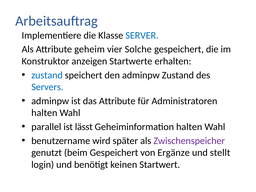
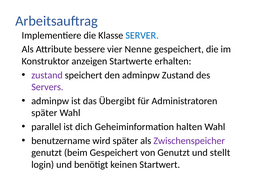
geheim: geheim -> bessere (90, 49)
Solche: Solche -> Nenne (138, 49)
zustand colour: blue -> purple (47, 75)
Servers colour: blue -> purple (47, 87)
das Attribute: Attribute -> Übergibt (117, 101)
halten: halten -> später (44, 113)
lässt: lässt -> dich (84, 127)
von Ergänze: Ergänze -> Genutzt (174, 153)
